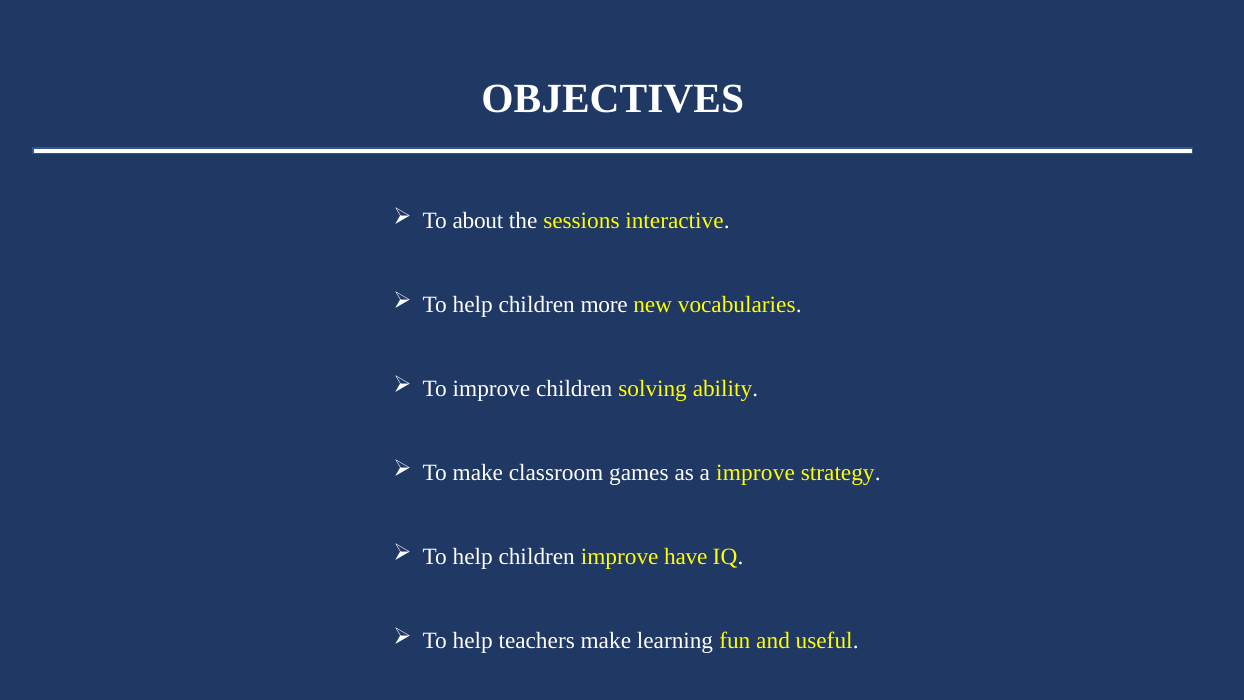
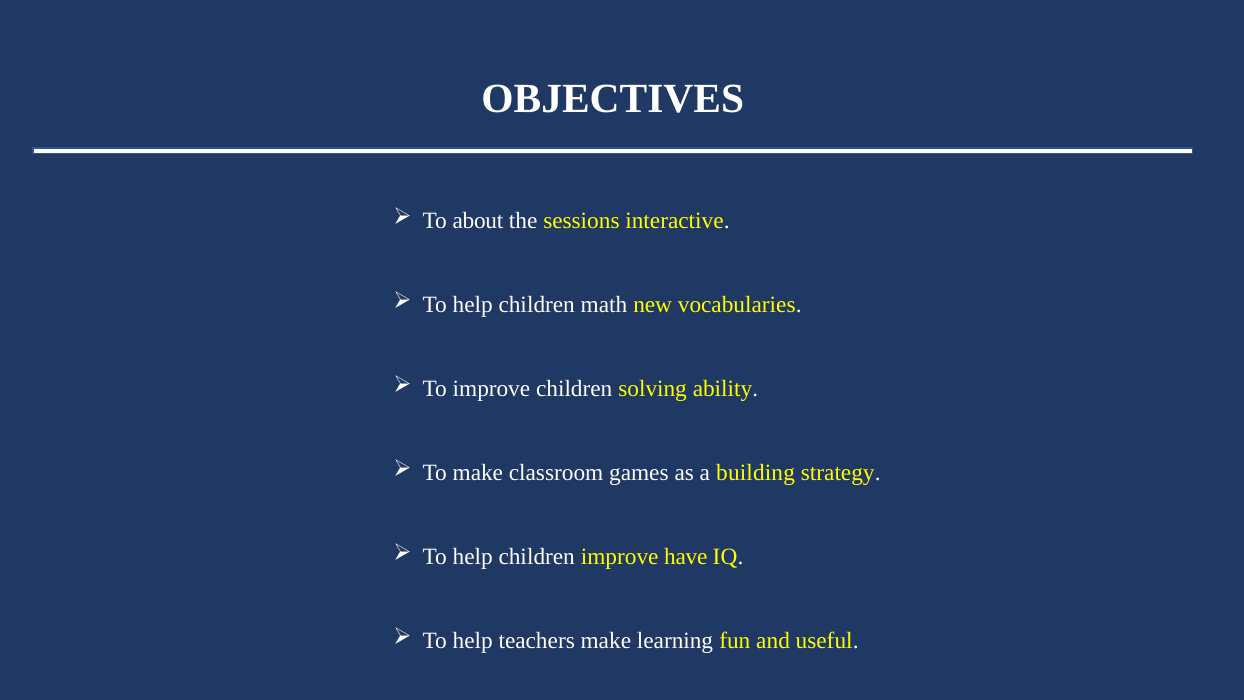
more: more -> math (604, 304)
a improve: improve -> building (756, 472)
